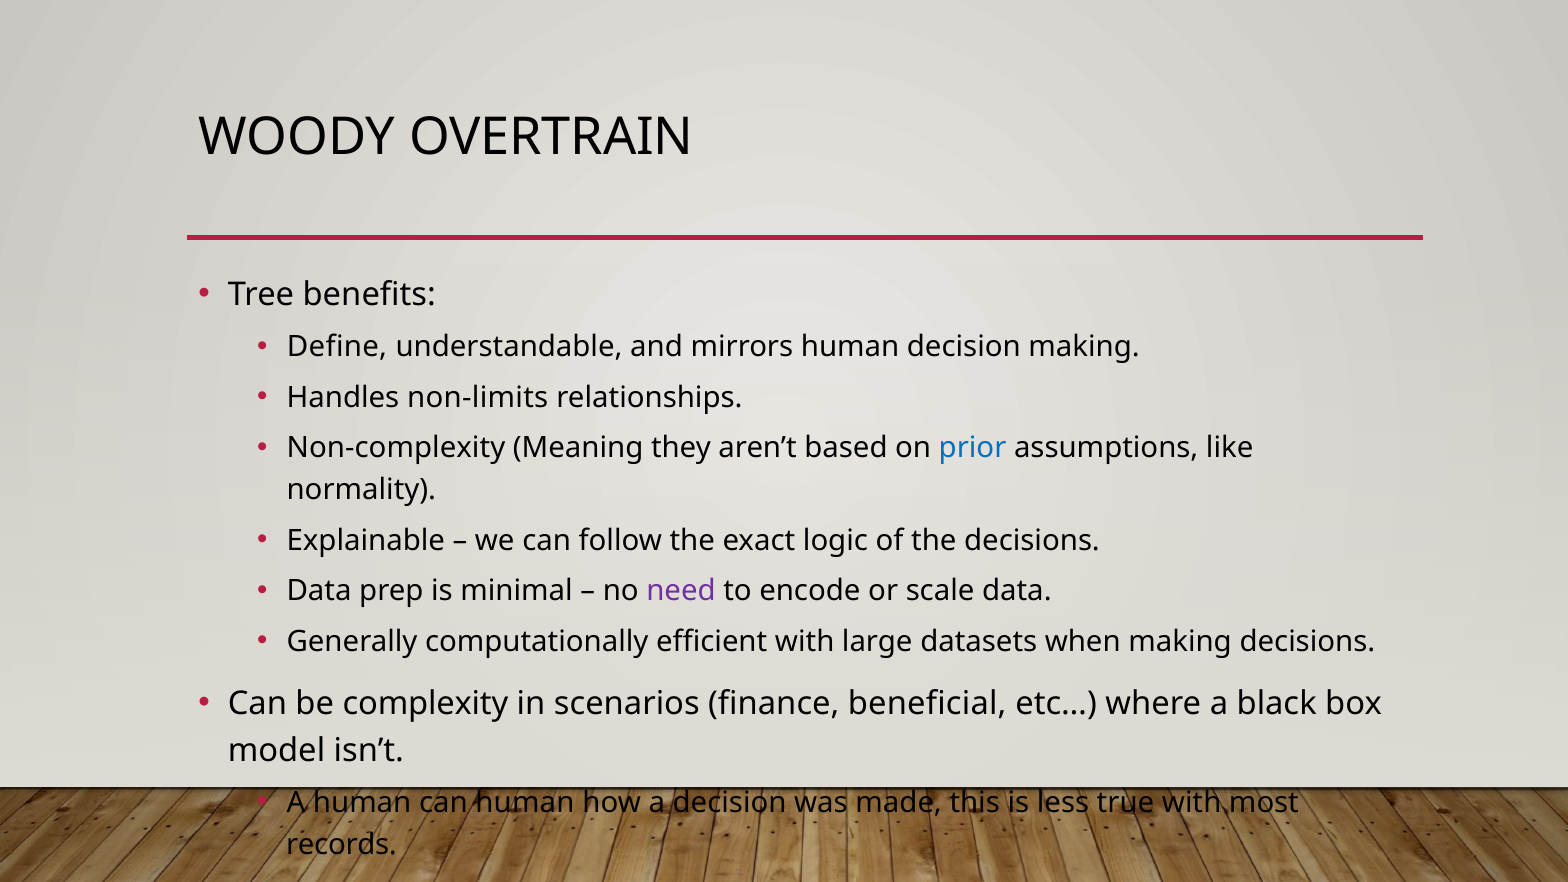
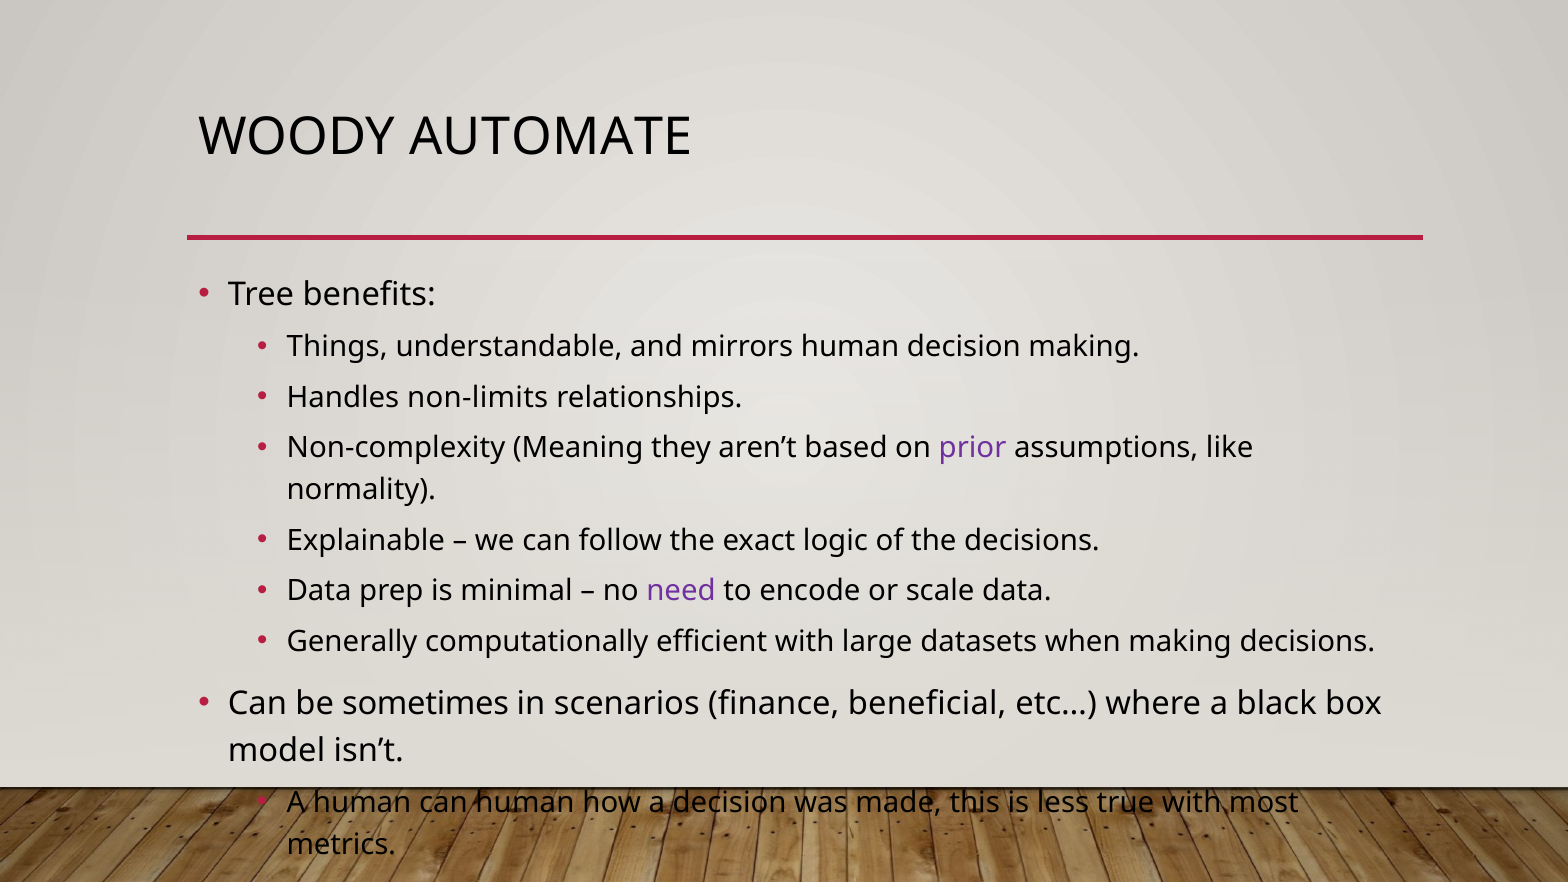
OVERTRAIN: OVERTRAIN -> AUTOMATE (551, 137)
Define: Define -> Things (337, 347)
prior colour: blue -> purple (973, 448)
complexity: complexity -> sometimes (426, 703)
records: records -> metrics (341, 845)
